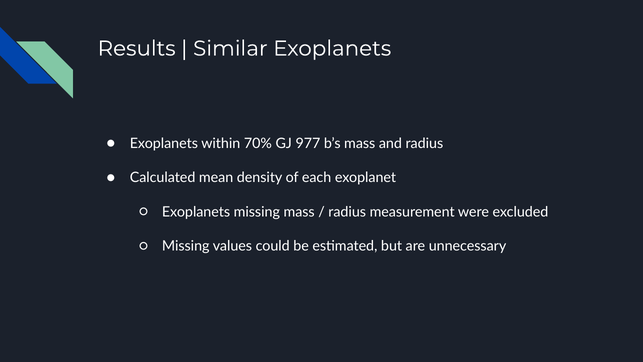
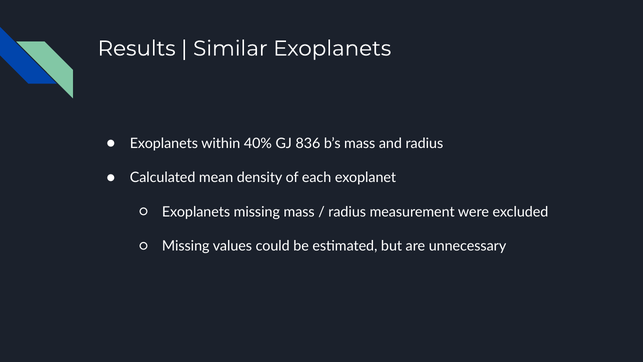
70%: 70% -> 40% (258, 143)
977: 977 -> 836 (308, 143)
